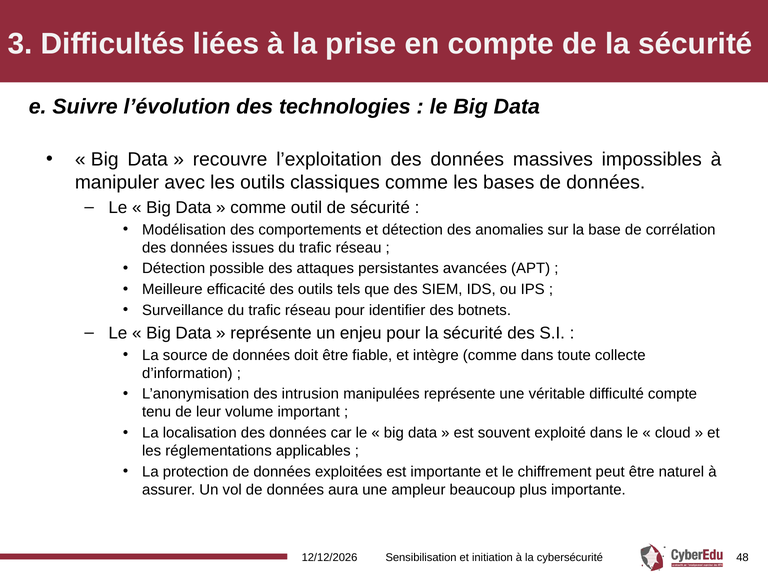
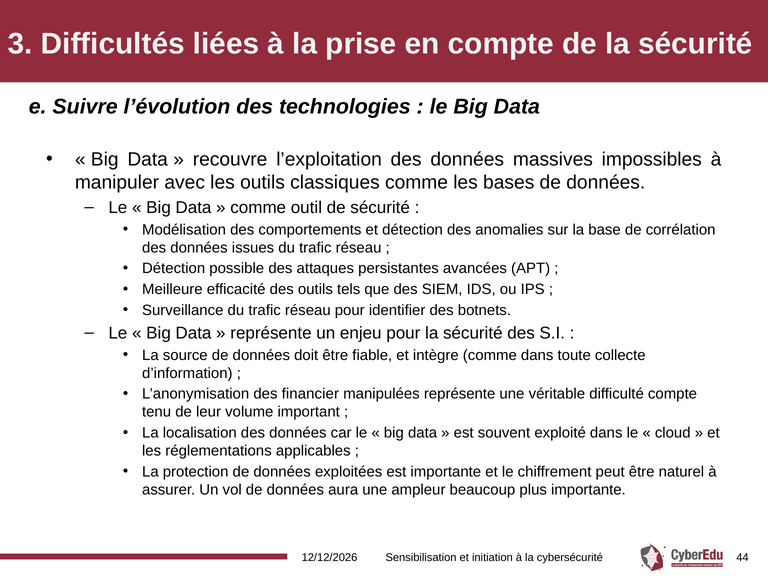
intrusion: intrusion -> financier (310, 394)
48: 48 -> 44 (742, 558)
